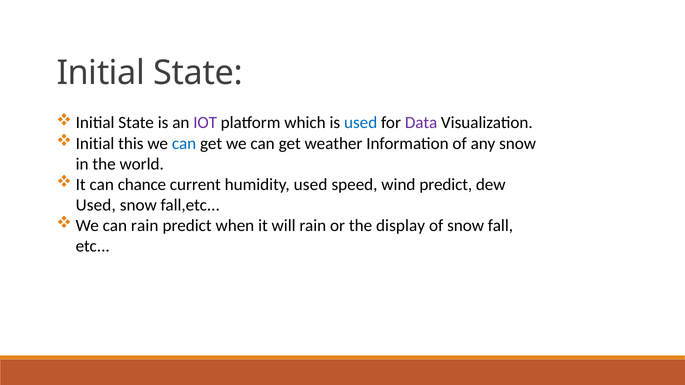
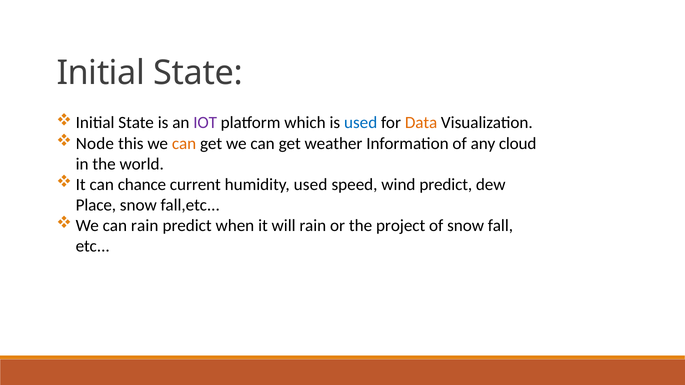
Data colour: purple -> orange (421, 123)
Initial: Initial -> Node (95, 143)
can colour: blue -> orange (184, 143)
any snow: snow -> cloud (518, 143)
Used: Used -> Place (96, 205)
display: display -> project (401, 226)
